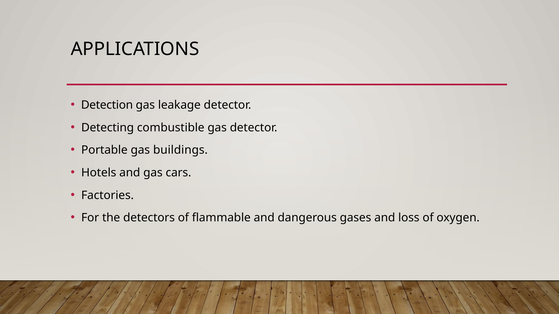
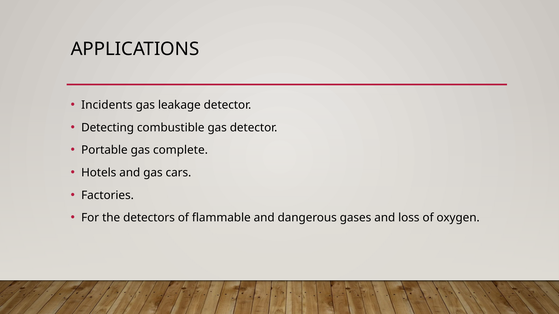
Detection: Detection -> Incidents (107, 105)
buildings: buildings -> complete (180, 150)
